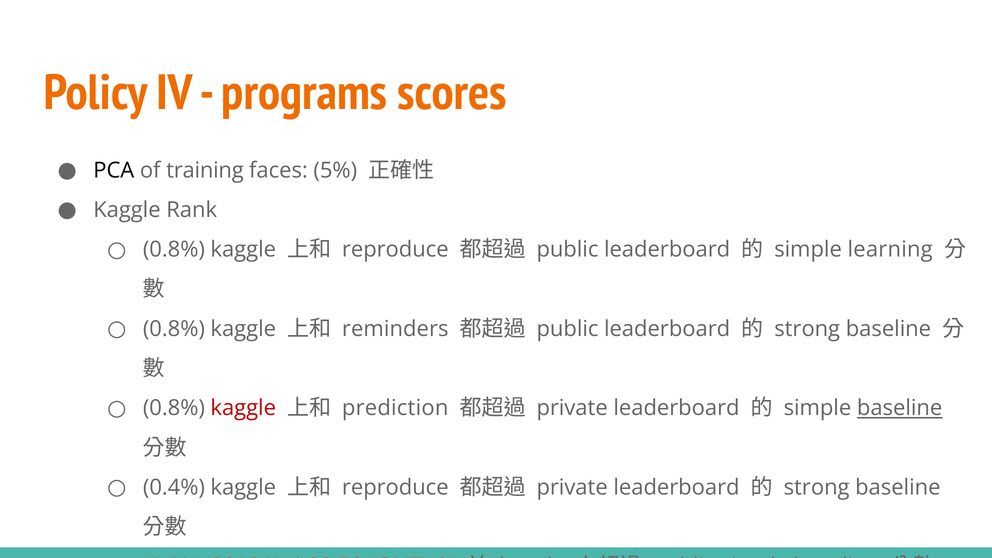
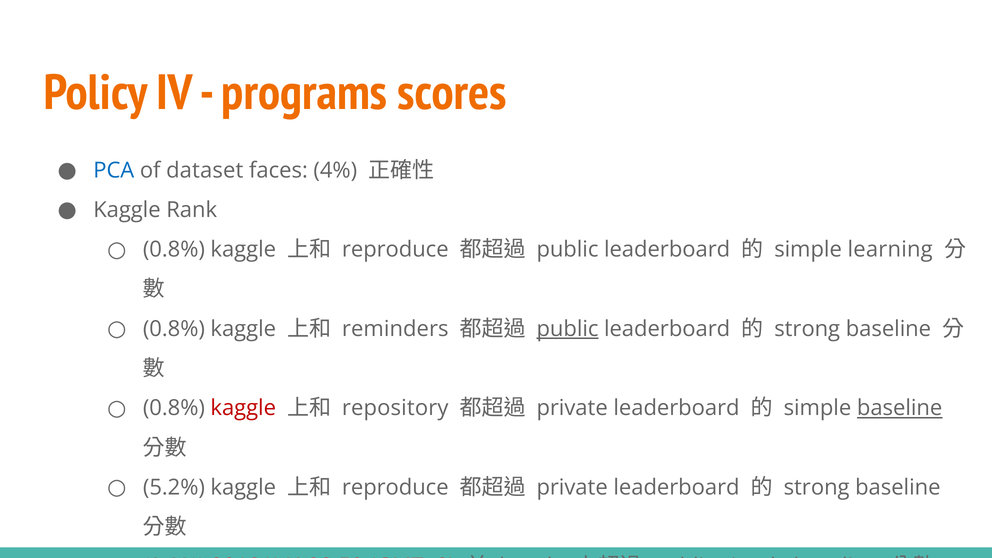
PCA colour: black -> blue (114, 170)
training: training -> dataset (205, 170)
5%: 5% -> 4% (335, 170)
public underline: none -> present (568, 329)
prediction: prediction -> repository (395, 408)
0.4%: 0.4% -> 5.2% (174, 487)
